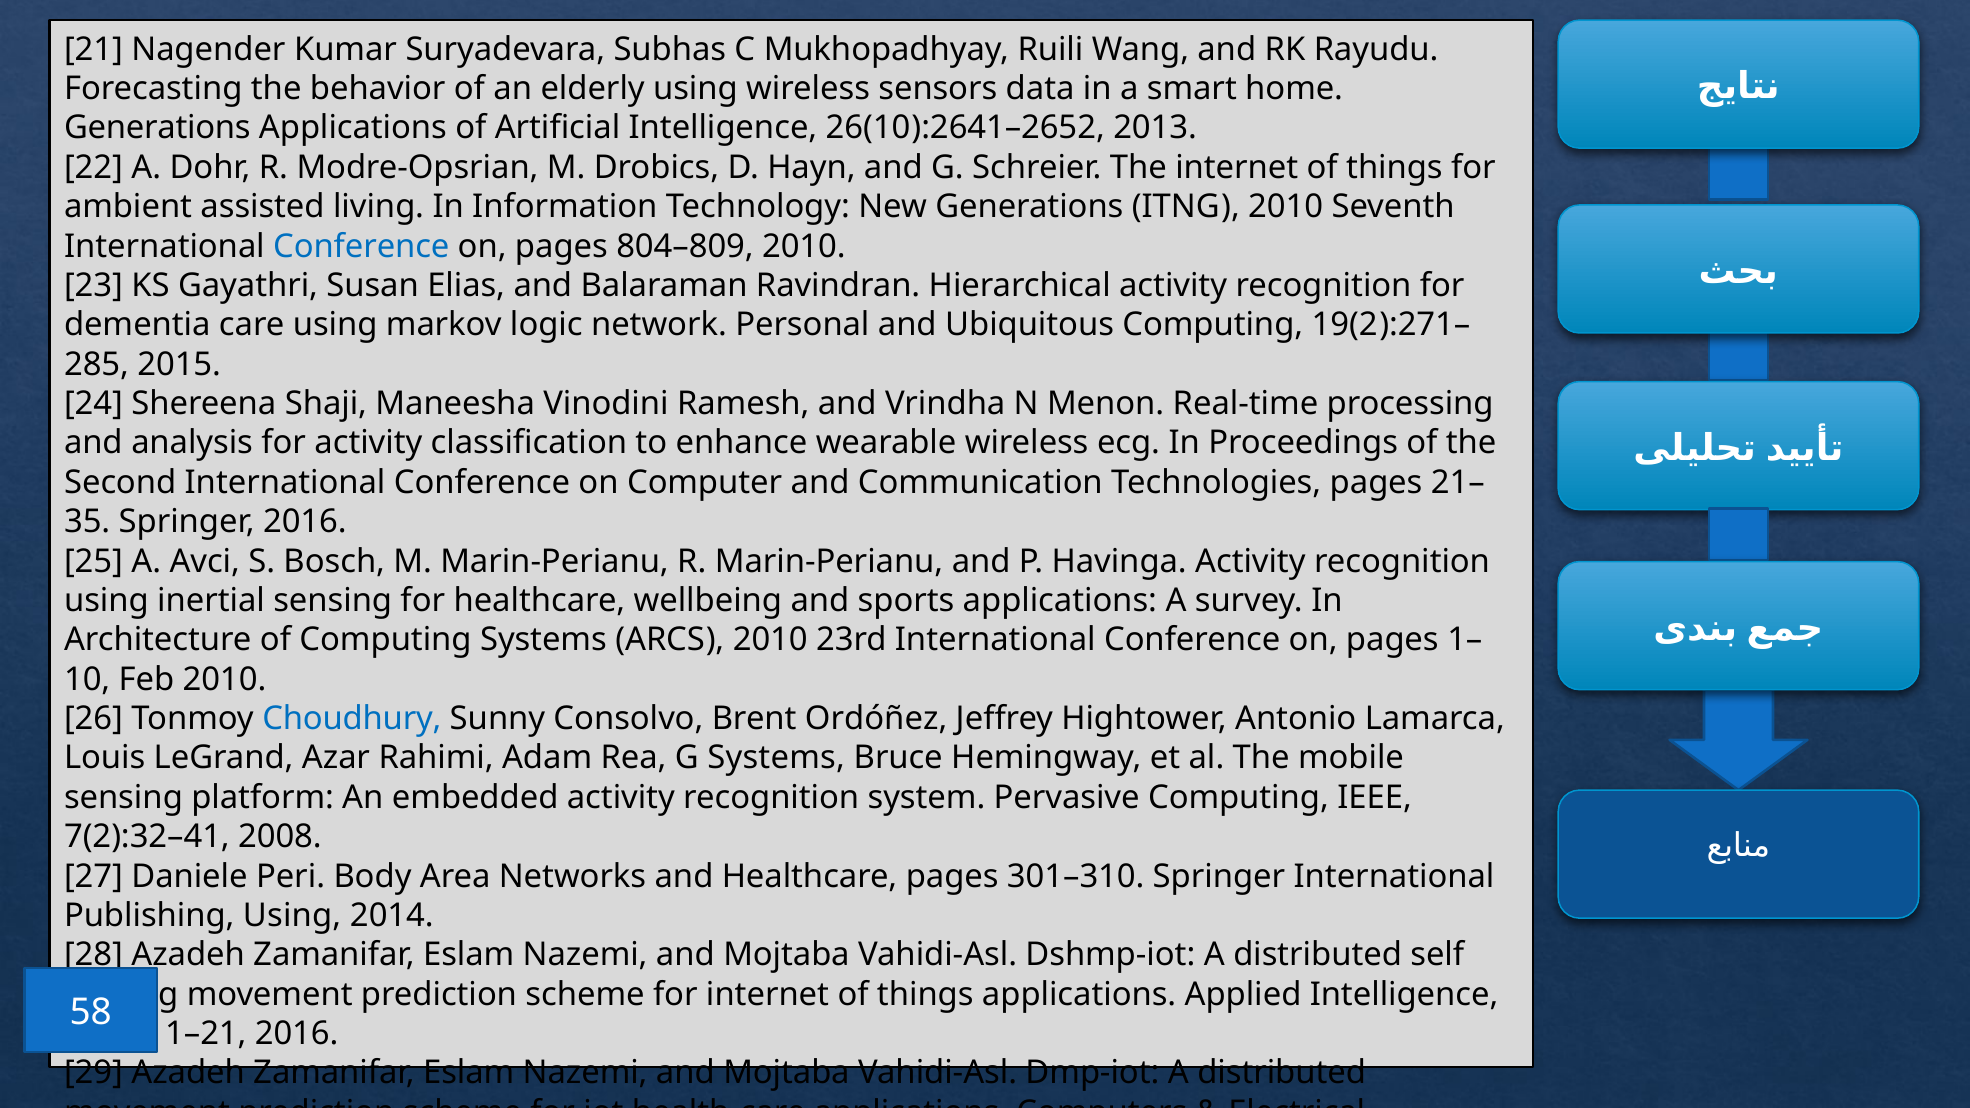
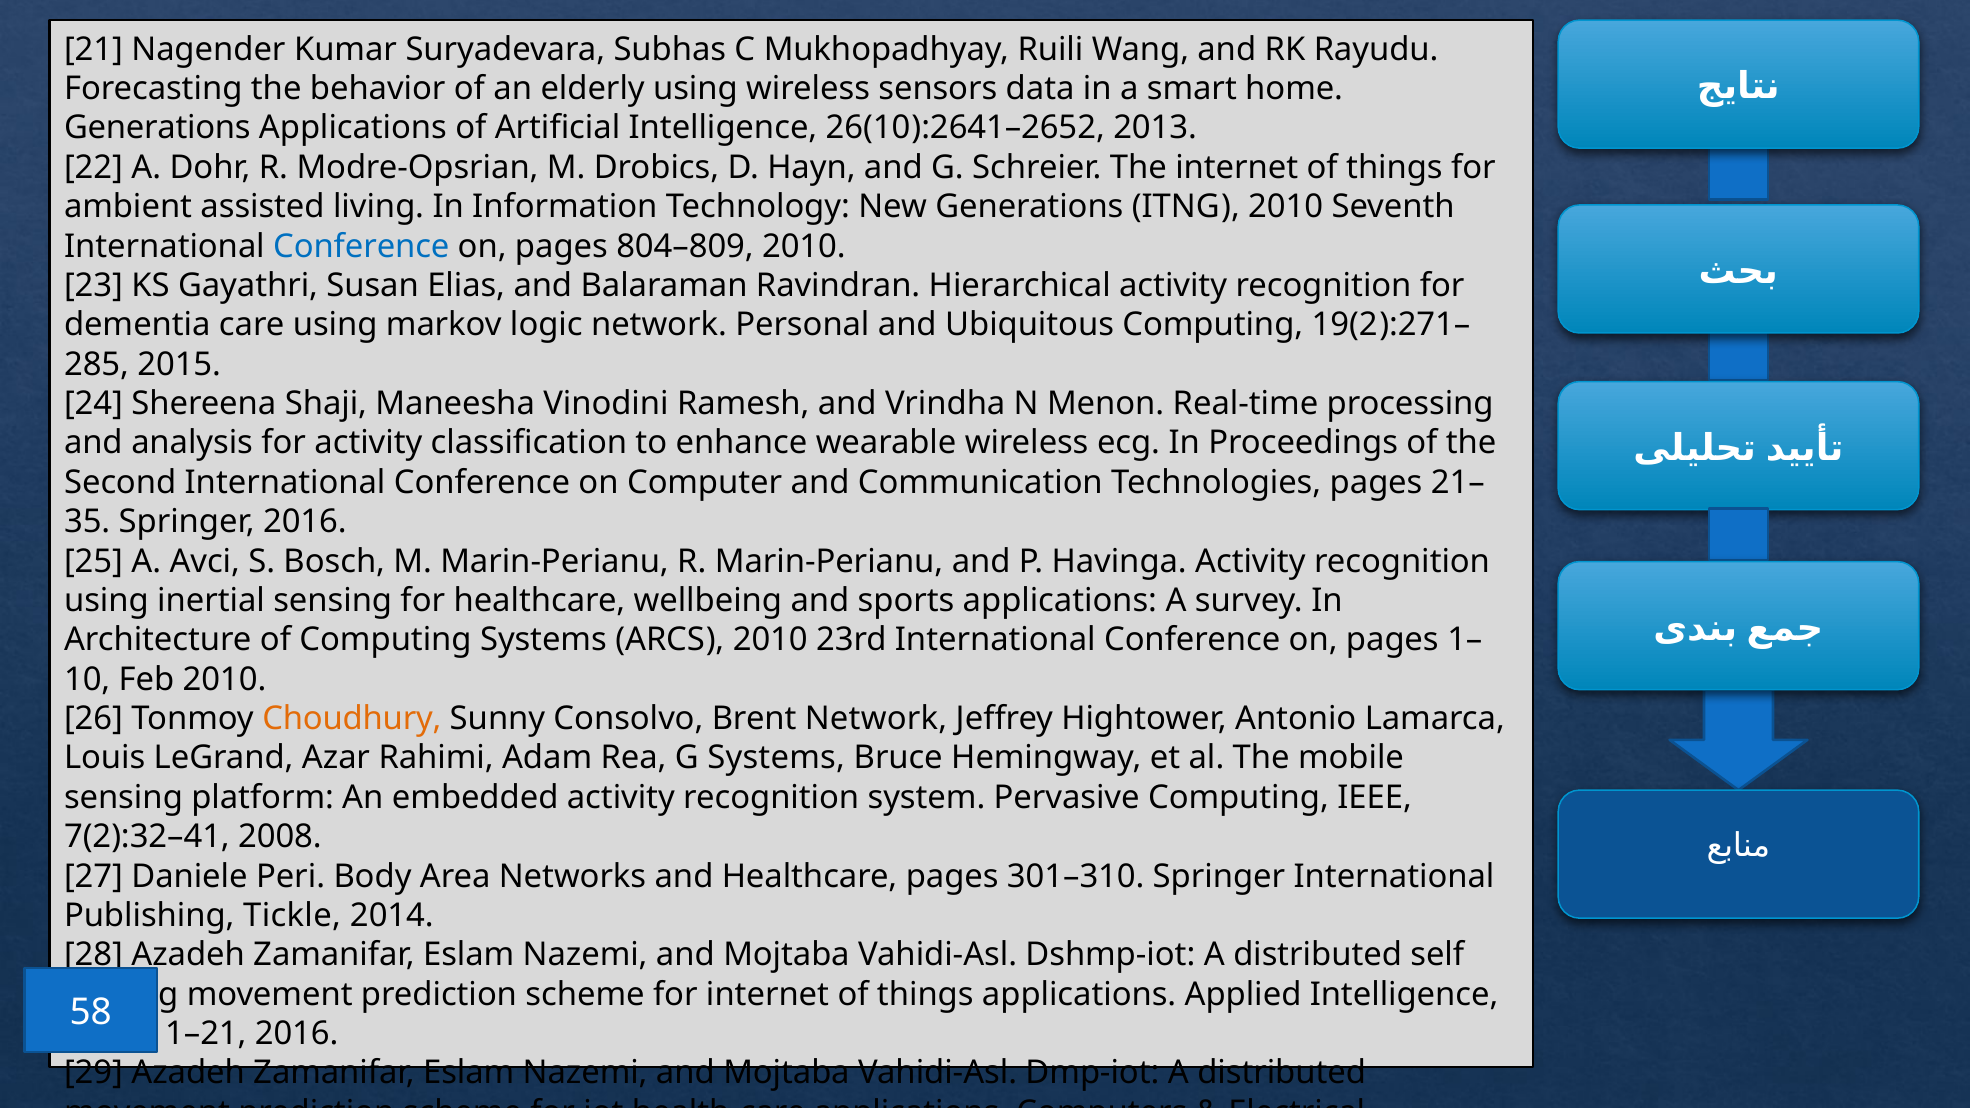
Choudhury colour: blue -> orange (352, 719)
Brent Ordóñez: Ordóñez -> Network (876, 719)
Publishing Using: Using -> Tickle (292, 916)
